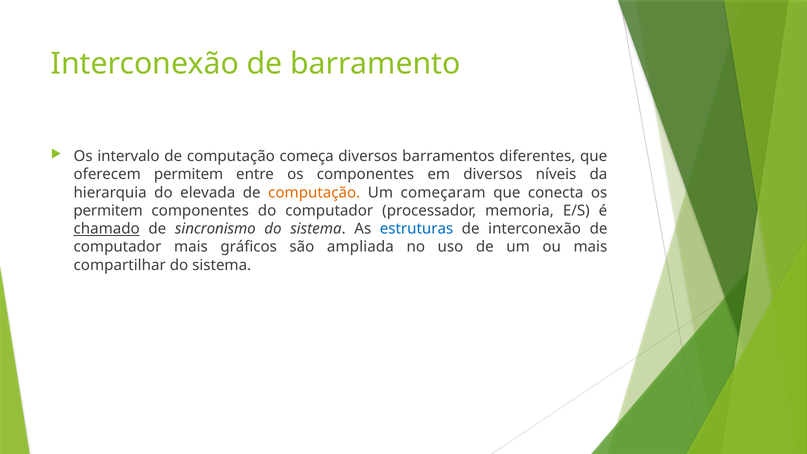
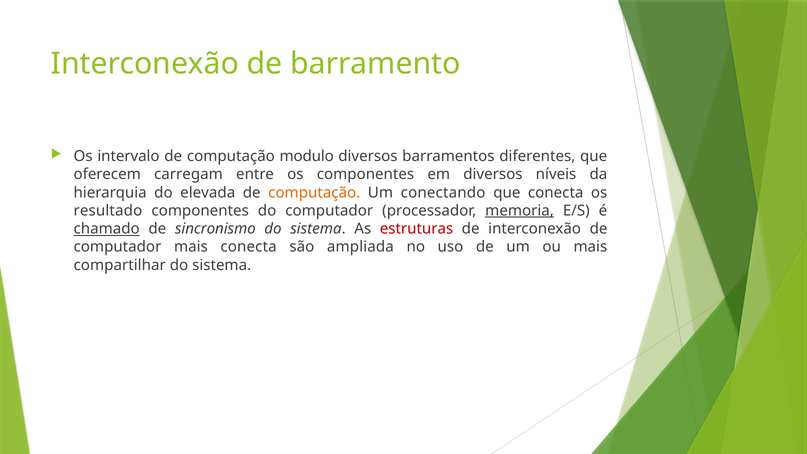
começa: começa -> modulo (307, 156)
oferecem permitem: permitem -> carregam (188, 174)
começaram: começaram -> conectando (443, 192)
permitem: permitem -> resultado (108, 211)
memoria underline: none -> present (520, 211)
estruturas colour: blue -> red (417, 229)
mais gráficos: gráficos -> conecta (249, 247)
